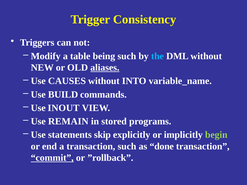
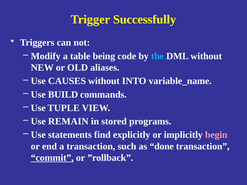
Consistency: Consistency -> Successfully (145, 19)
being such: such -> code (127, 56)
aliases underline: present -> none (105, 68)
INOUT: INOUT -> TUPLE (64, 108)
skip: skip -> find (102, 135)
begin colour: light green -> pink (216, 135)
